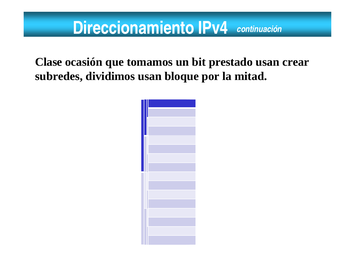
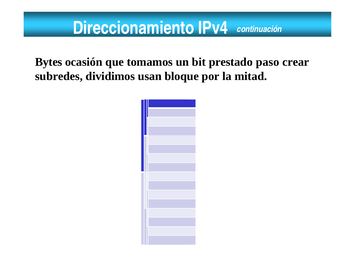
Clase: Clase -> Bytes (49, 62)
prestado usan: usan -> paso (267, 62)
